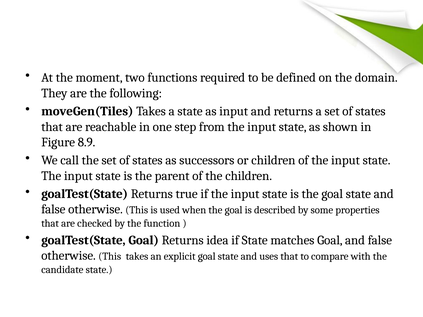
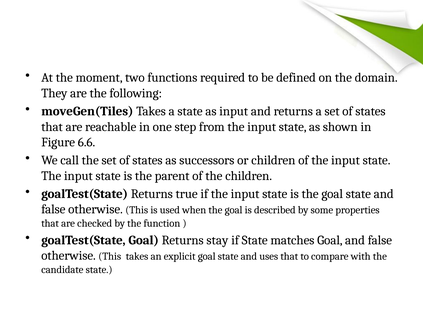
8.9: 8.9 -> 6.6 (86, 142)
idea: idea -> stay (217, 240)
